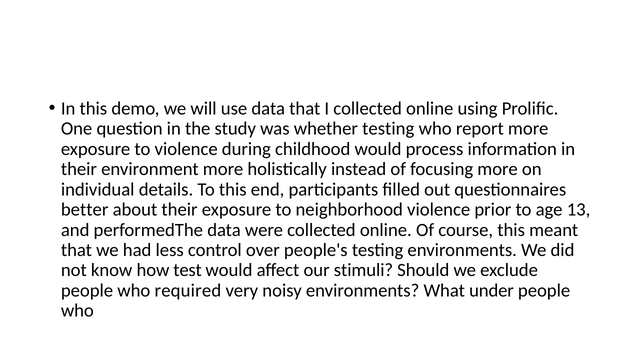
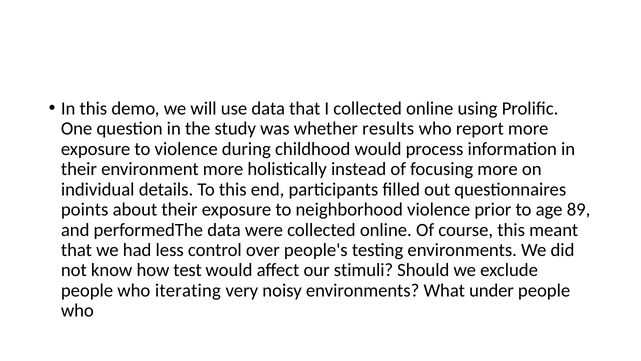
whether testing: testing -> results (388, 129)
better: better -> points (85, 209)
13: 13 -> 89 (579, 209)
required: required -> iterating (188, 290)
